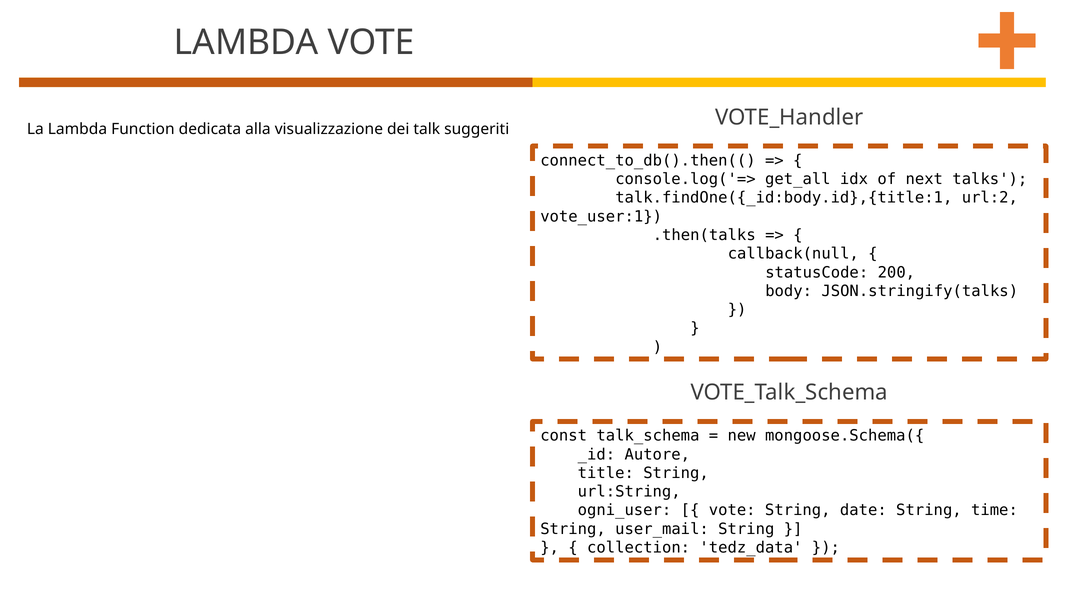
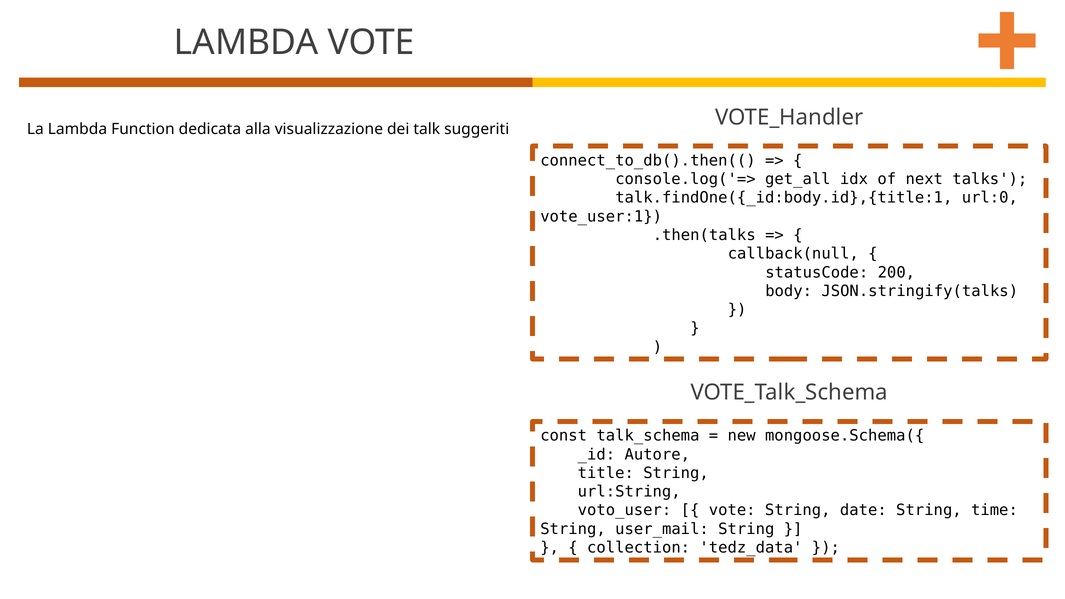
url:2: url:2 -> url:0 (990, 198)
ogni_user: ogni_user -> voto_user (625, 510)
